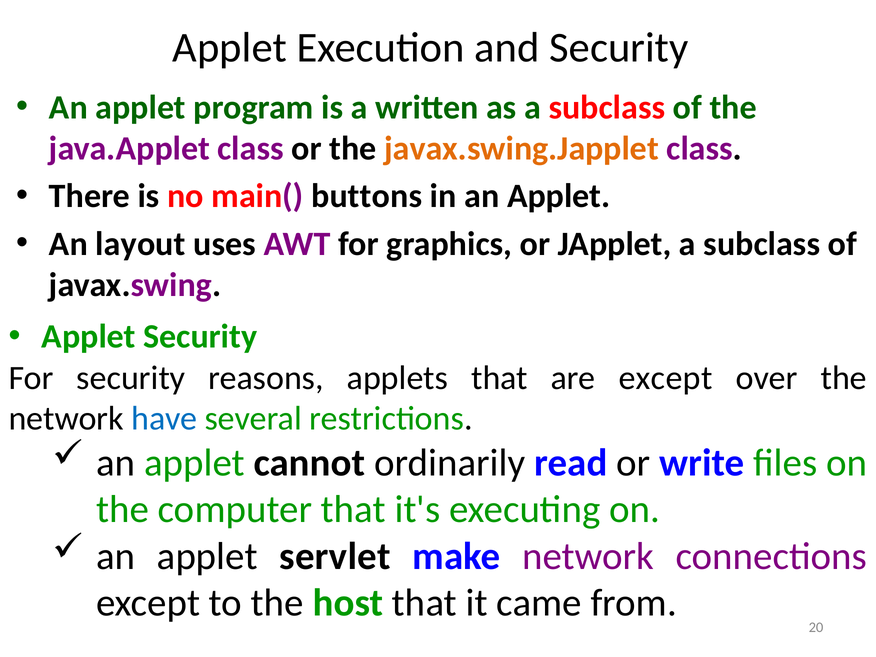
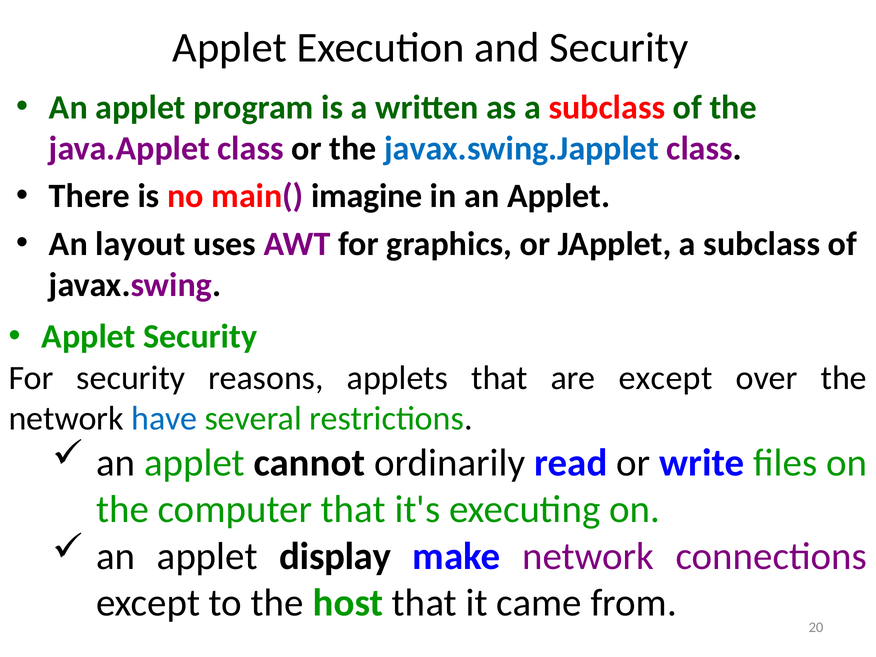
javax.swing.Japplet colour: orange -> blue (522, 148)
buttons: buttons -> imagine (367, 196)
servlet: servlet -> display (335, 556)
